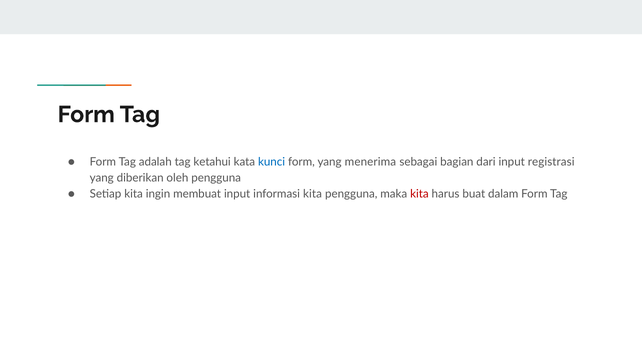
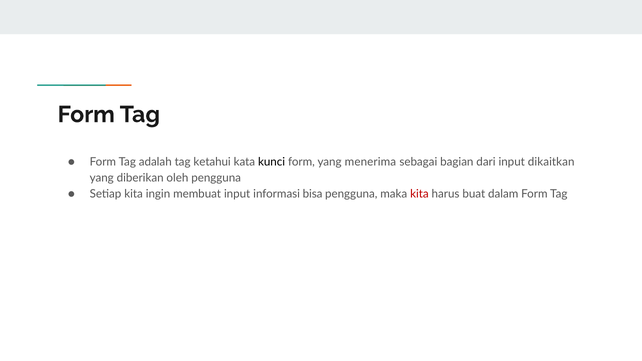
kunci colour: blue -> black (272, 162)
registrasi: registrasi -> dikaitkan (551, 162)
informasi kita: kita -> bisa (313, 194)
